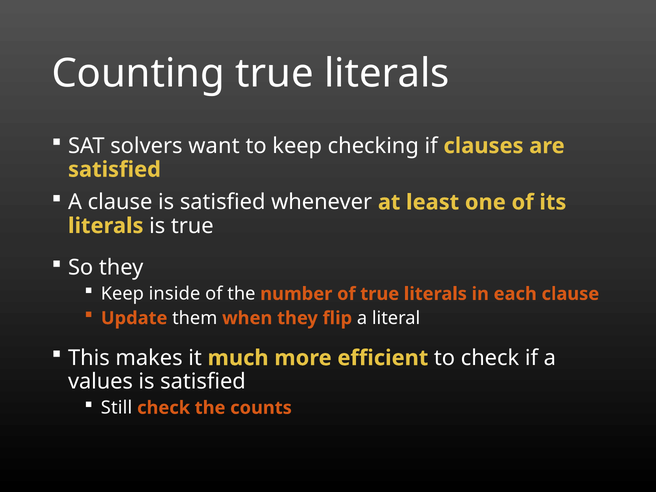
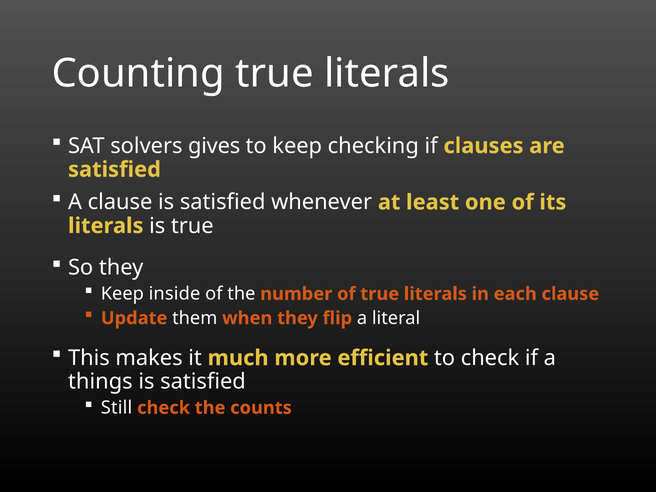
want: want -> gives (214, 146)
values: values -> things (100, 382)
